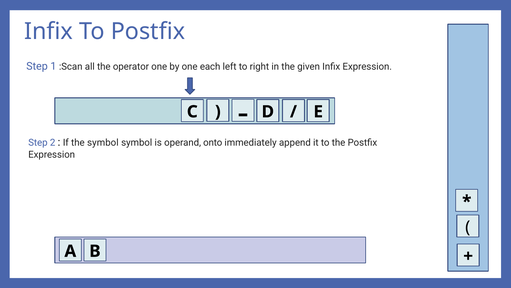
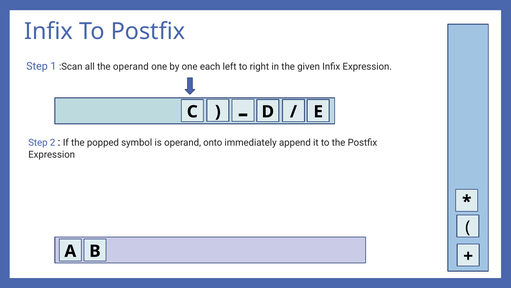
the operator: operator -> operand (131, 67)
the symbol: symbol -> popped (103, 143)
